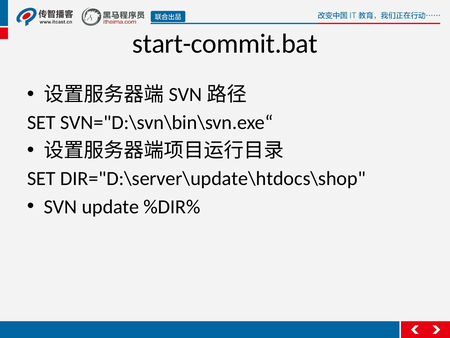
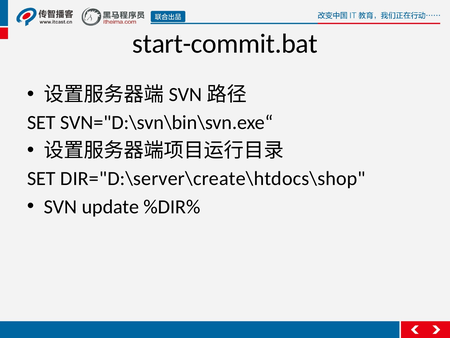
DIR="D:\server\update\htdocs\shop: DIR="D:\server\update\htdocs\shop -> DIR="D:\server\create\htdocs\shop (213, 178)
